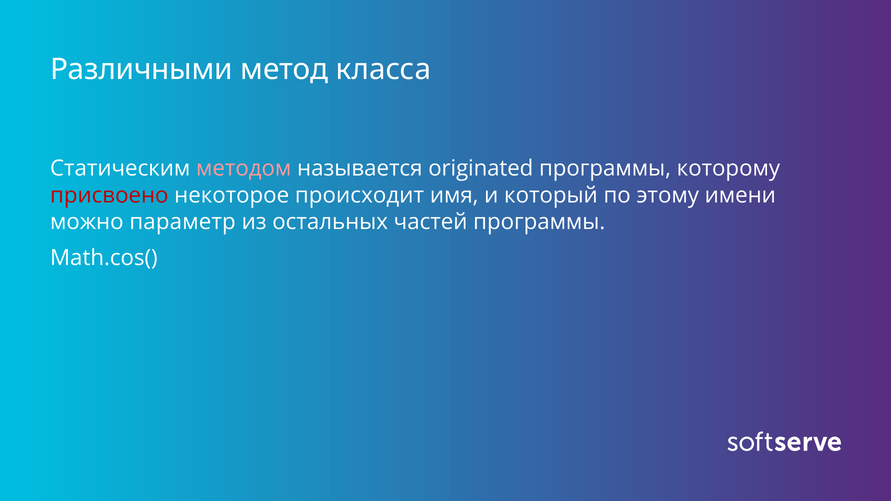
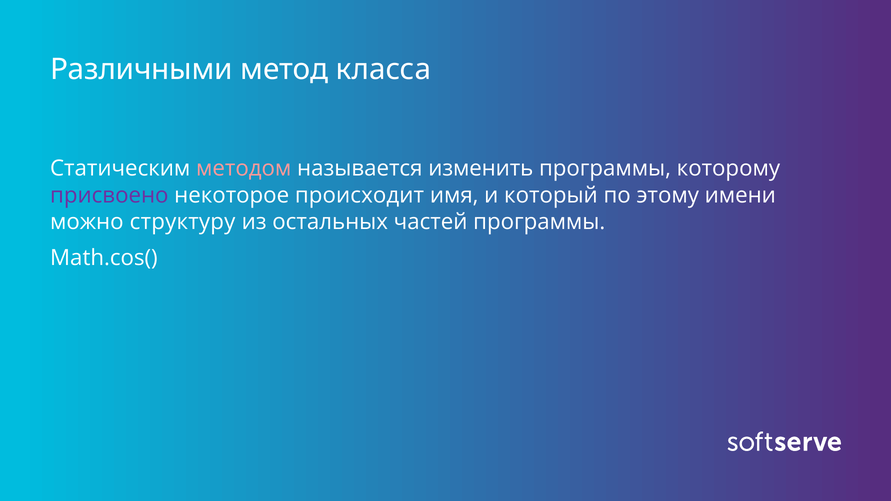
originated: originated -> изменить (481, 169)
присвоено colour: red -> purple (109, 195)
параметр: параметр -> структуру (183, 222)
